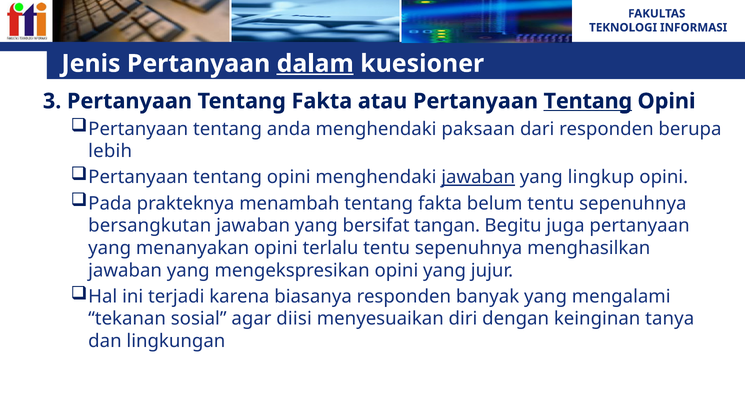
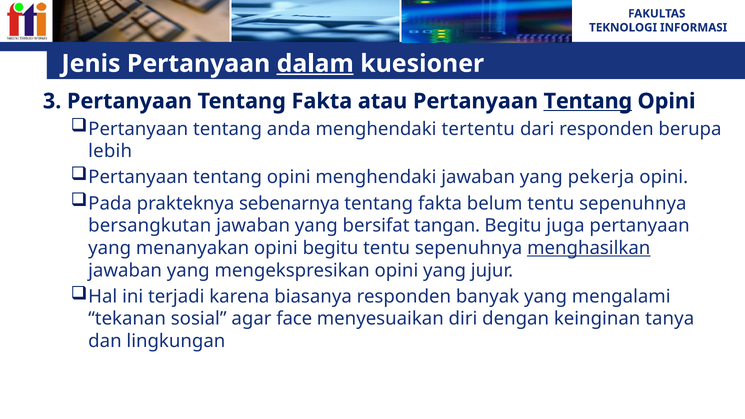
paksaan: paksaan -> tertentu (478, 129)
jawaban underline: present -> none (478, 177)
lingkup: lingkup -> pekerja (601, 177)
menambah: menambah -> sebenarnya (289, 203)
opini terlalu: terlalu -> begitu (331, 248)
menghasilkan underline: none -> present (589, 248)
diisi: diisi -> face (294, 319)
